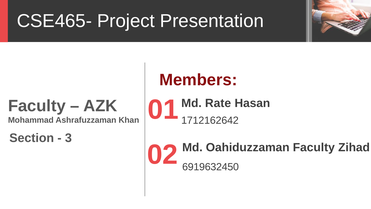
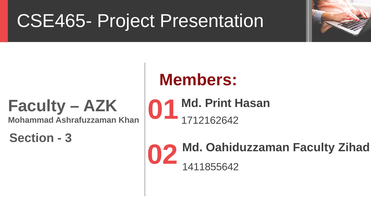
Rate: Rate -> Print (218, 103)
6919632450: 6919632450 -> 1411855642 (211, 167)
